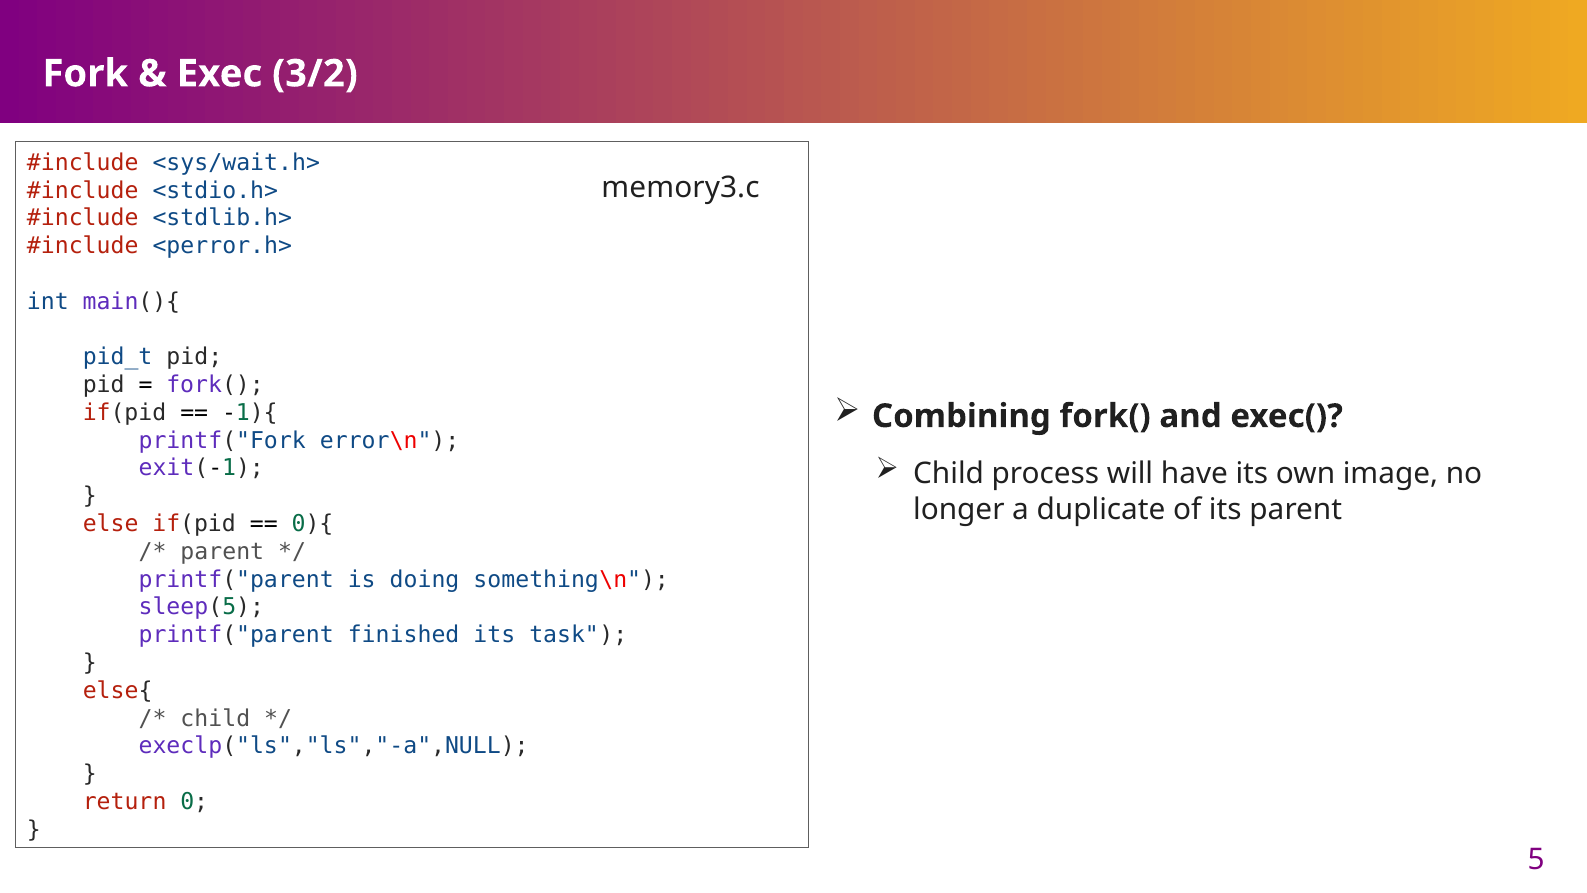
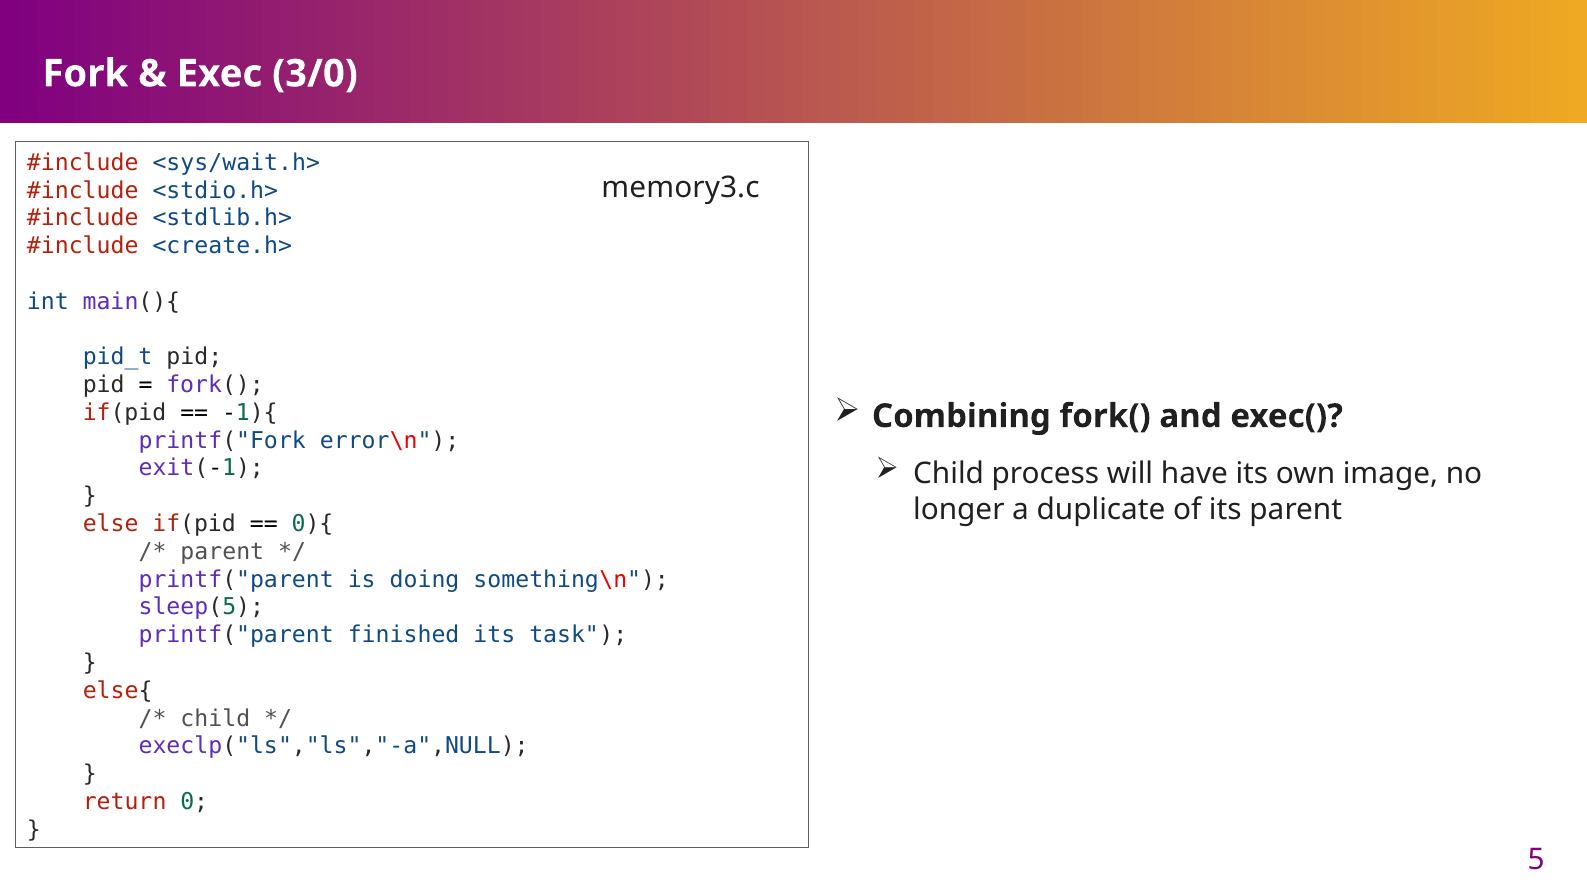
3/2: 3/2 -> 3/0 (315, 74)
<perror.h>: <perror.h> -> <create.h> (222, 246)
